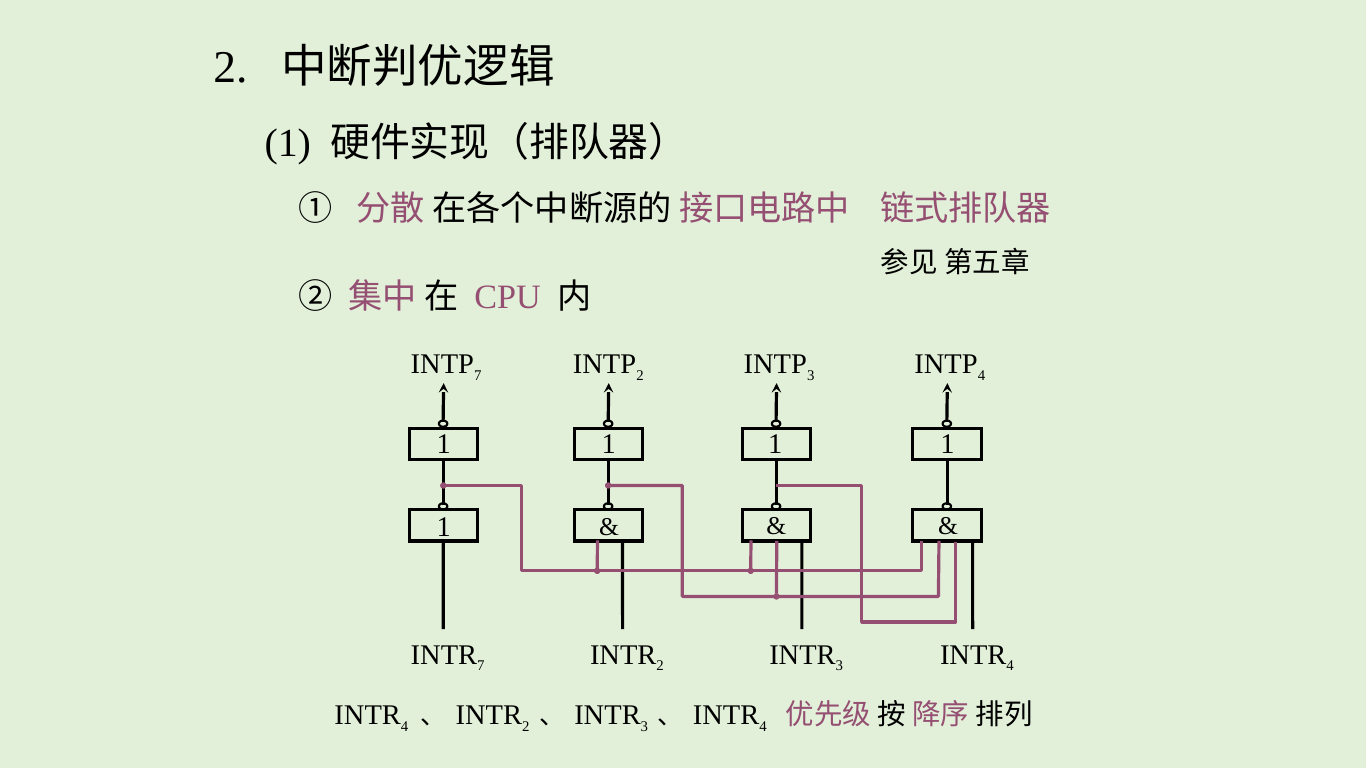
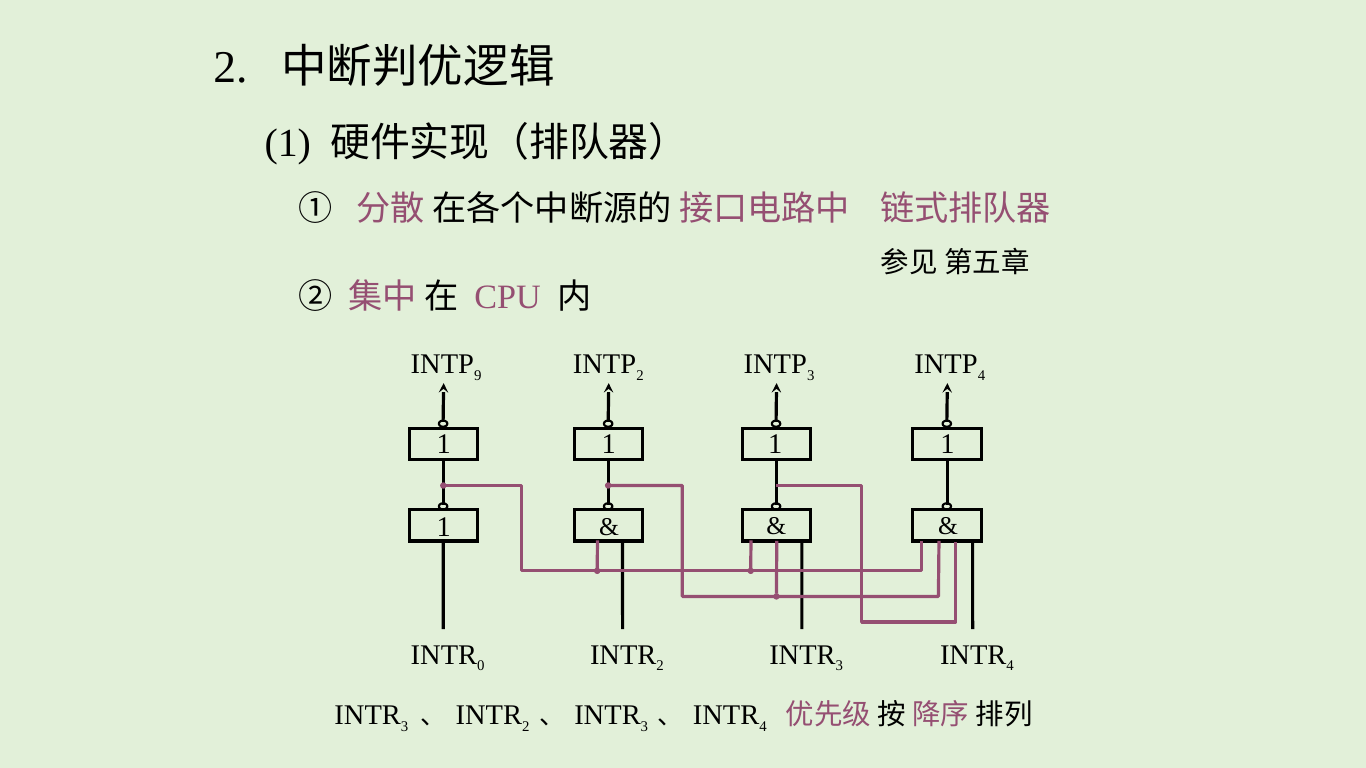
7: 7 -> 9 (478, 376)
7: 7 -> 0 (481, 666)
4: 4 -> 3 (405, 727)
